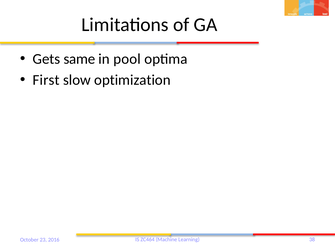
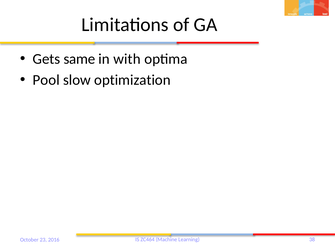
pool: pool -> with (127, 59)
First: First -> Pool (46, 80)
